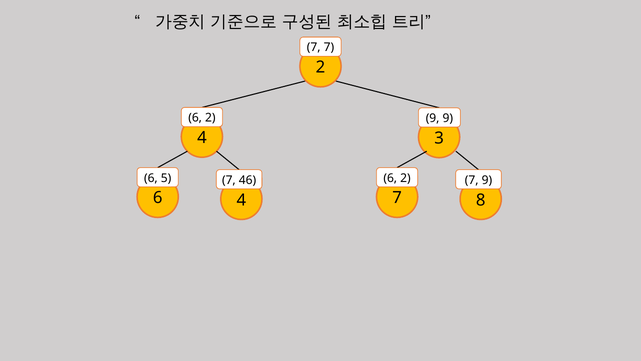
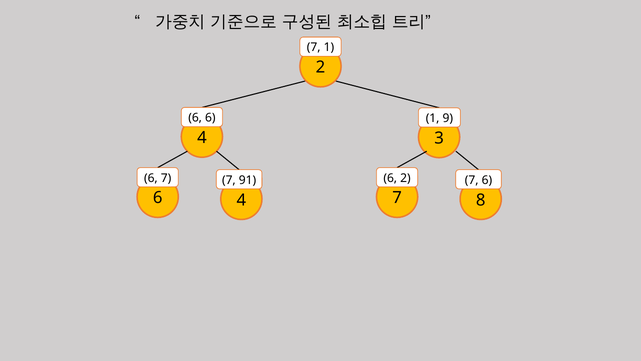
7 7: 7 -> 1 (329, 47)
2: 2 -> 6 (210, 118)
9: 9 -> 1 (433, 118)
6 5: 5 -> 7 (166, 178)
46: 46 -> 91 (247, 180)
9: 9 -> 6 (487, 180)
